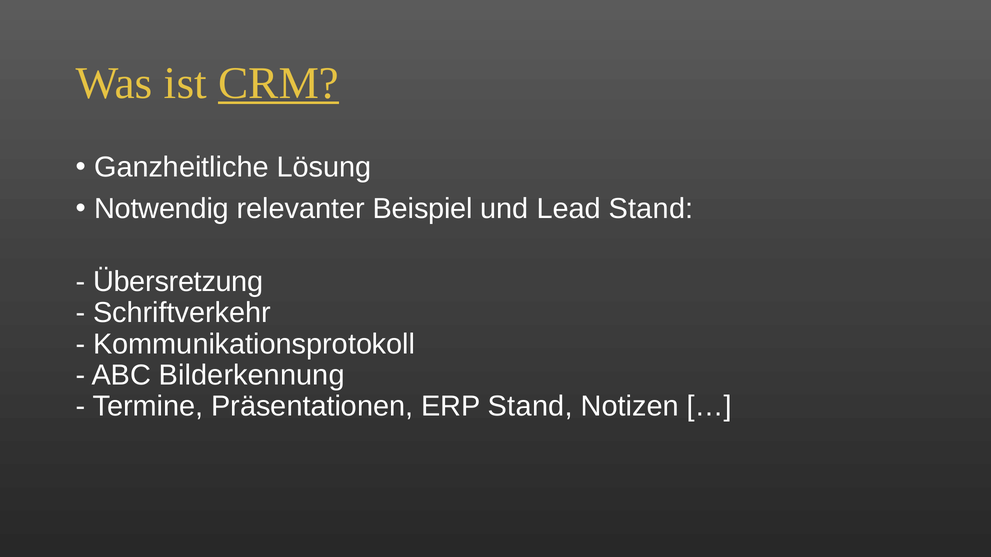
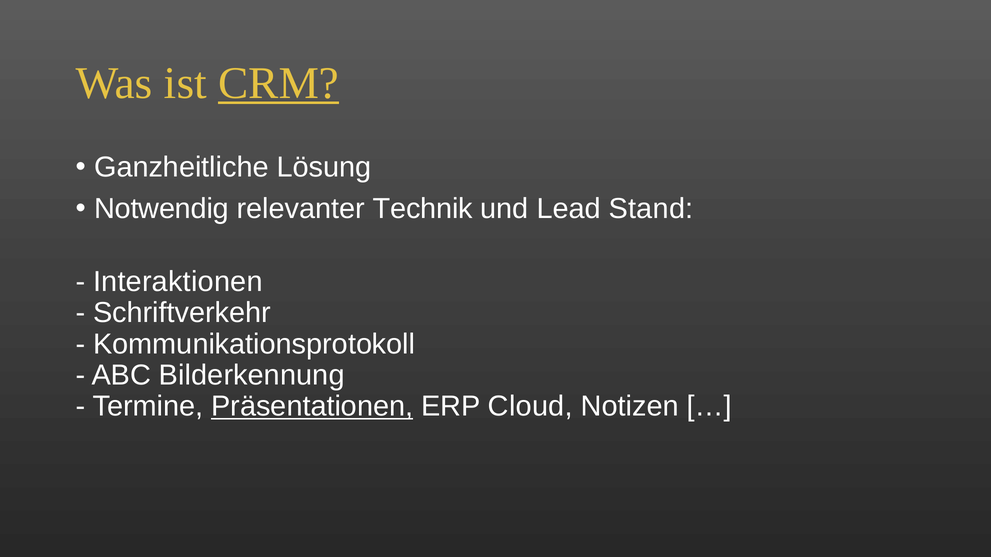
Beispiel: Beispiel -> Technik (423, 209)
Übersretzung: Übersretzung -> Interaktionen (178, 282)
Präsentationen underline: none -> present (312, 407)
ERP Stand: Stand -> Cloud (530, 407)
